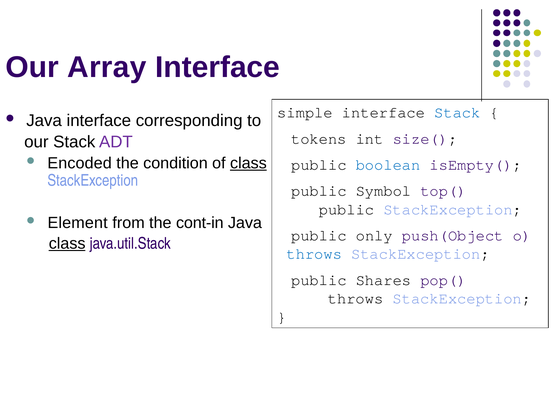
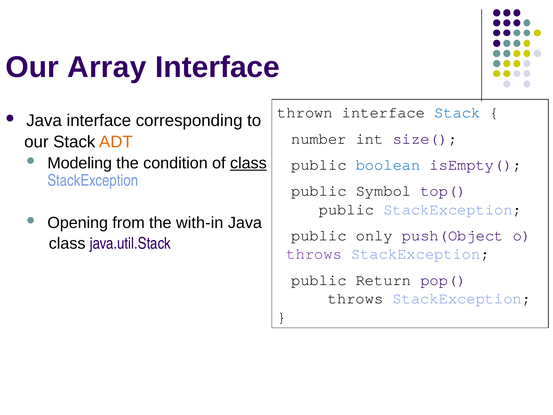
simple: simple -> thrown (305, 112)
tokens: tokens -> number (319, 139)
ADT colour: purple -> orange (116, 142)
Encoded: Encoded -> Modeling (80, 163)
Element: Element -> Opening (78, 223)
cont-in: cont-in -> with-in (200, 223)
class underline: present -> none (67, 243)
throws colour: blue -> purple (314, 254)
Shares: Shares -> Return (383, 280)
